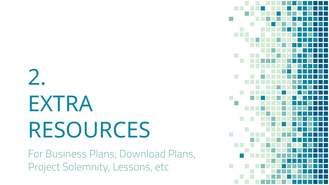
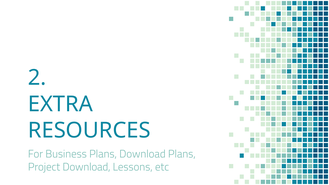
Project Solemnity: Solemnity -> Download (86, 167)
